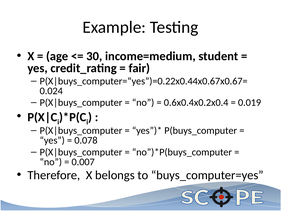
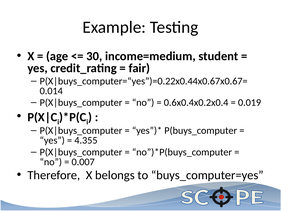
0.024: 0.024 -> 0.014 (51, 91)
0.078: 0.078 -> 4.355 (86, 140)
